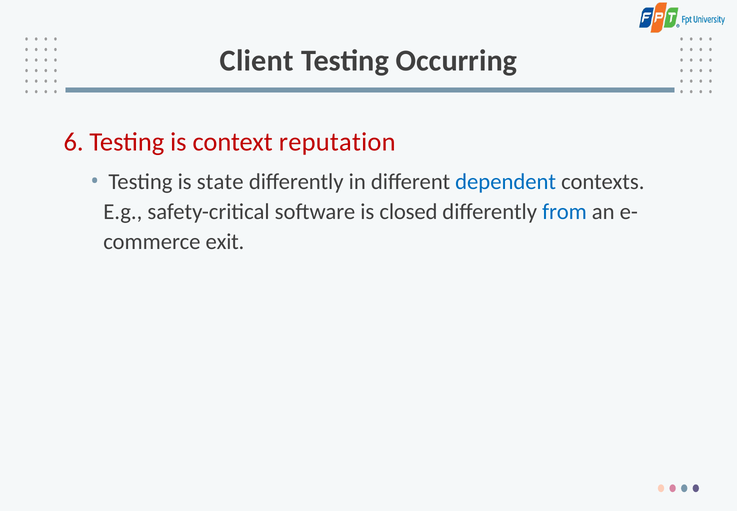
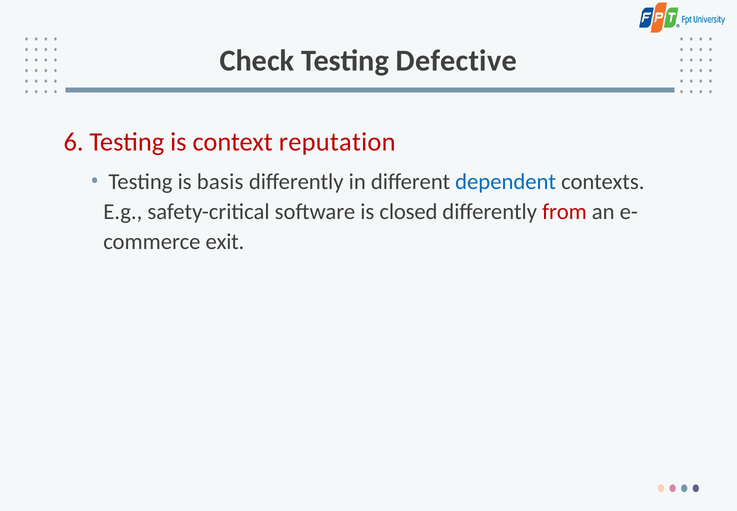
Client: Client -> Check (257, 61)
Occurring: Occurring -> Defective (456, 61)
state: state -> basis (220, 181)
from colour: blue -> red (565, 211)
